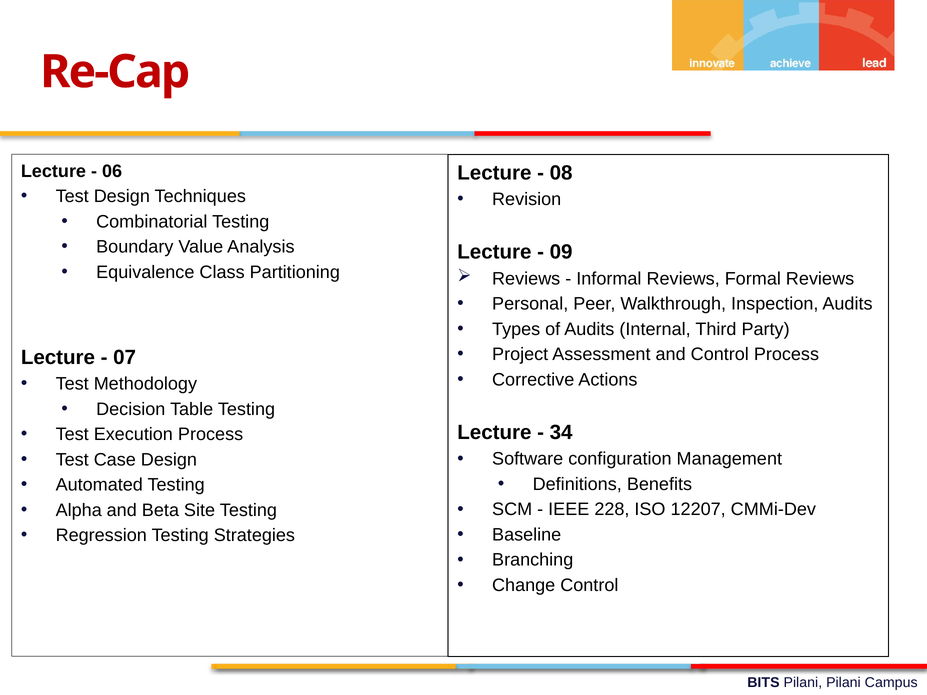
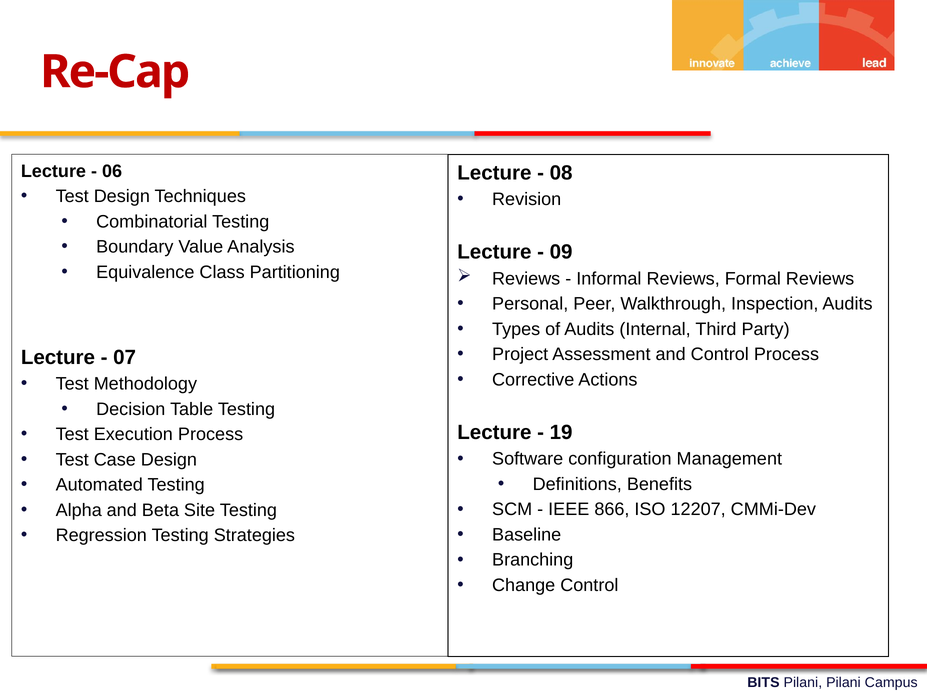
34: 34 -> 19 (561, 433)
228: 228 -> 866 (612, 510)
